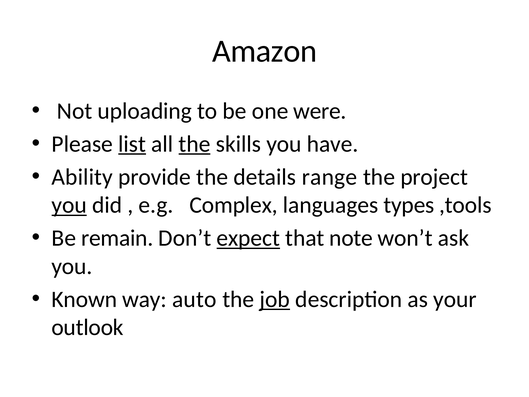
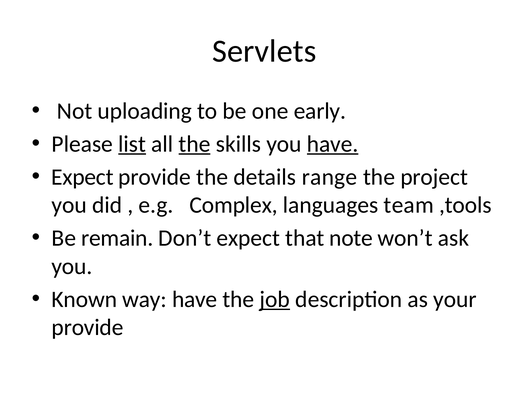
Amazon: Amazon -> Servlets (264, 51)
were: were -> early (320, 111)
have underline: none -> present (333, 144)
Ability: Ability -> Expect (82, 177)
you underline: present -> none (69, 205)
types: types -> team (409, 205)
expect underline: present -> none (248, 238)
way auto: auto -> have (195, 299)
outlook: outlook -> provide (87, 327)
